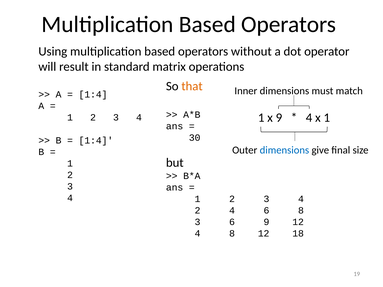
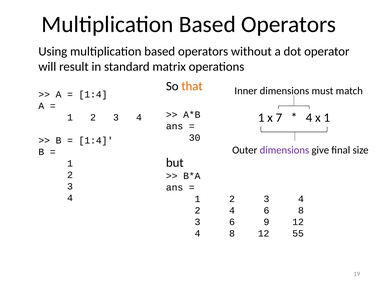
x 9: 9 -> 7 (279, 118)
dimensions colour: blue -> purple (284, 150)
18: 18 -> 55 (298, 234)
